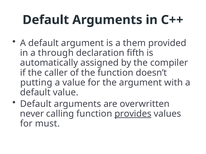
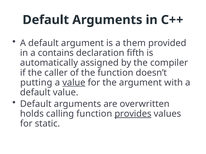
through: through -> contains (56, 53)
value underline: none -> present (74, 83)
never: never -> holds (32, 114)
must: must -> static (48, 124)
